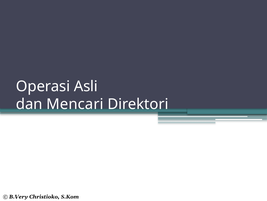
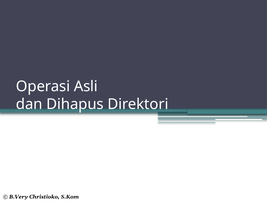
Mencari: Mencari -> Dihapus (75, 104)
